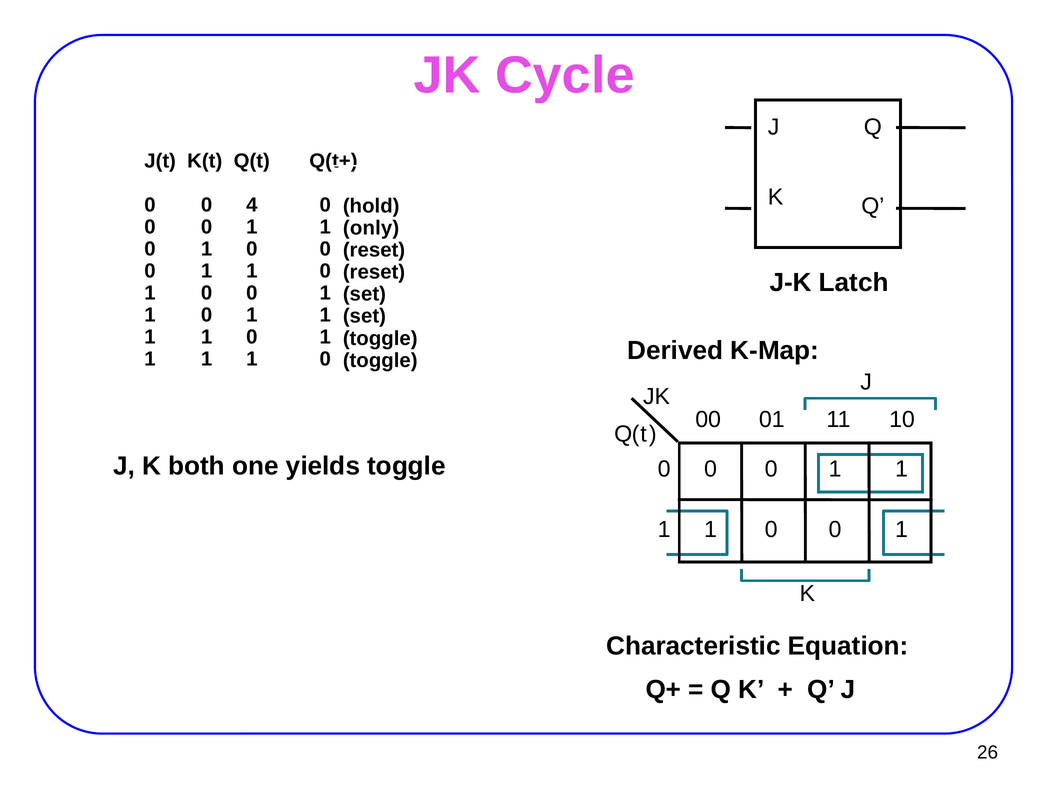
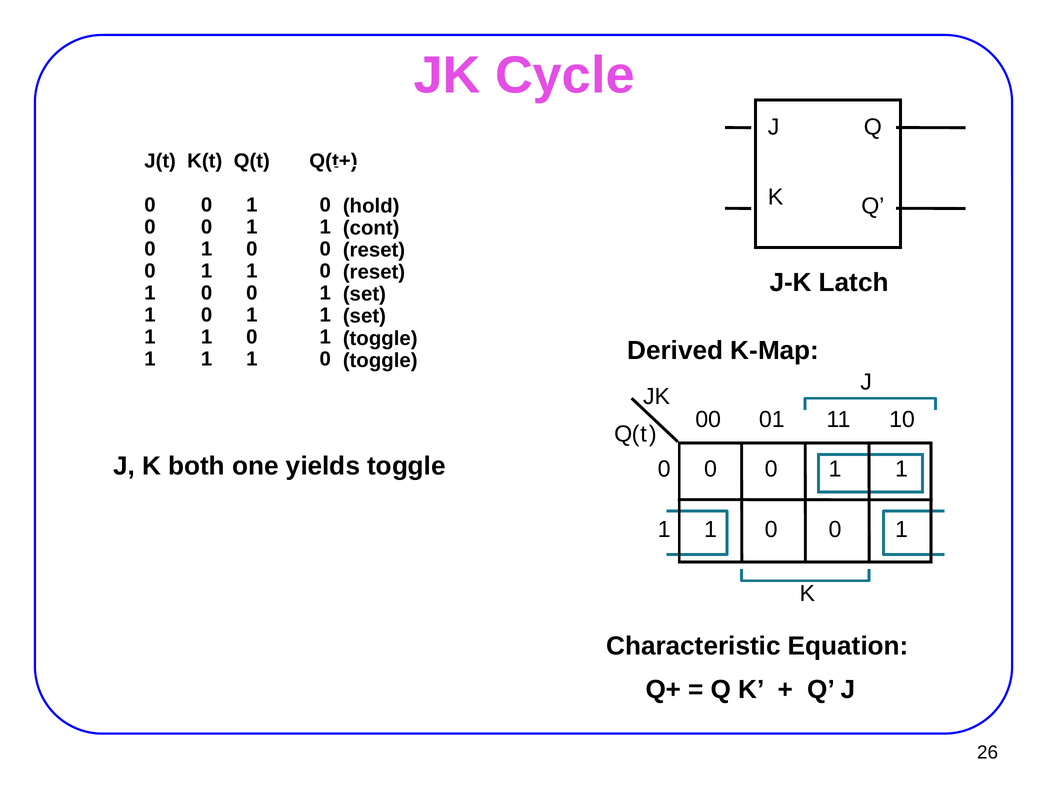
4: 4 -> 1 (252, 205)
only: only -> cont (371, 228)
